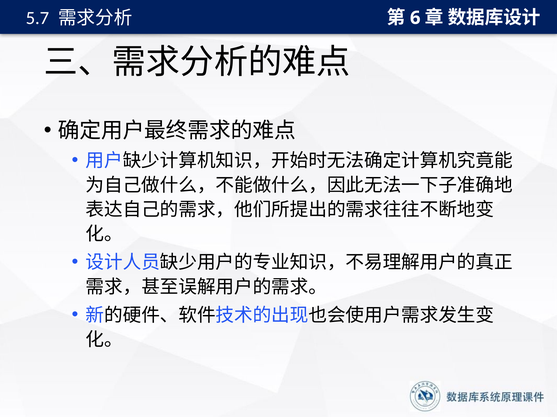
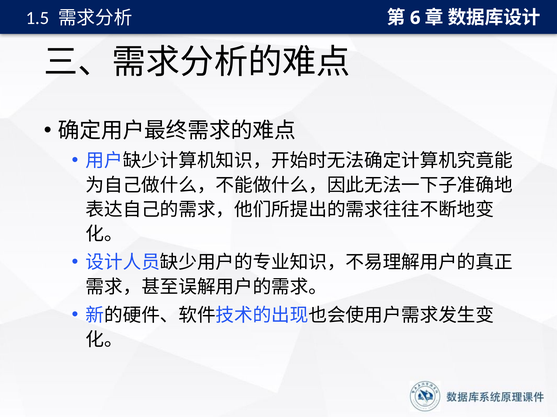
5.7: 5.7 -> 1.5 (38, 18)
